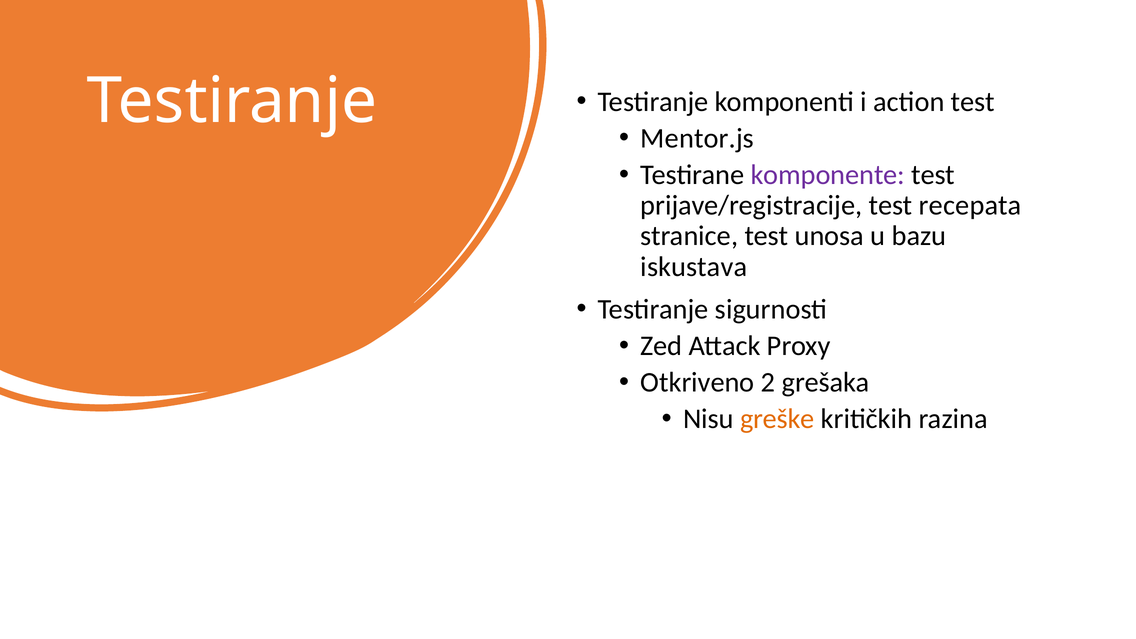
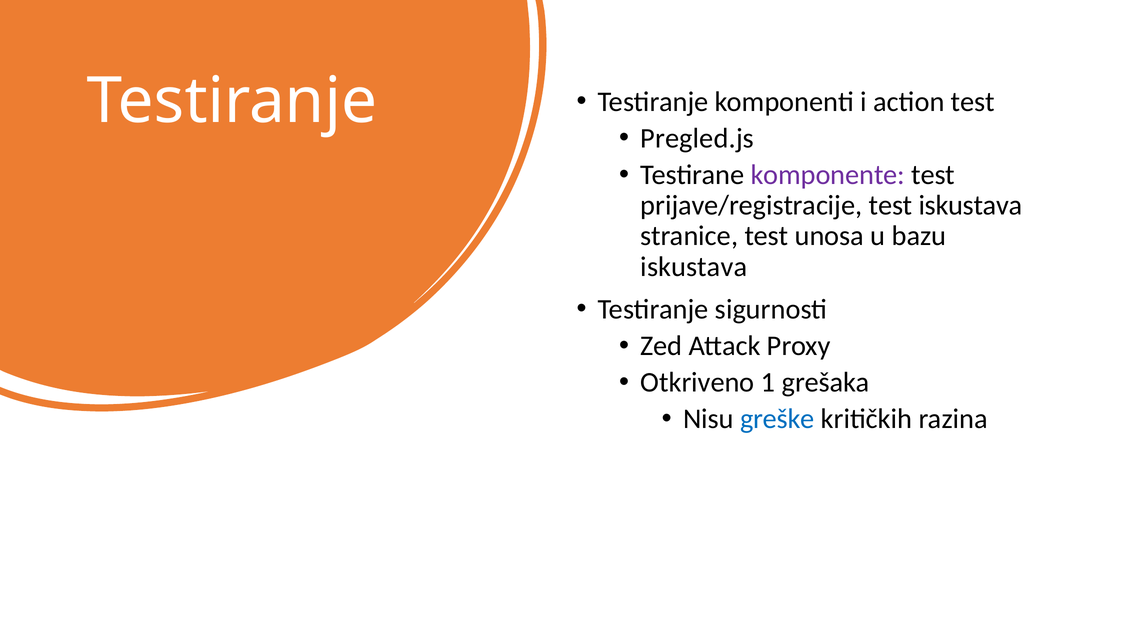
Mentor.js: Mentor.js -> Pregled.js (697, 138)
test recepata: recepata -> iskustava (970, 205)
2: 2 -> 1 (768, 382)
greške colour: orange -> blue (777, 419)
